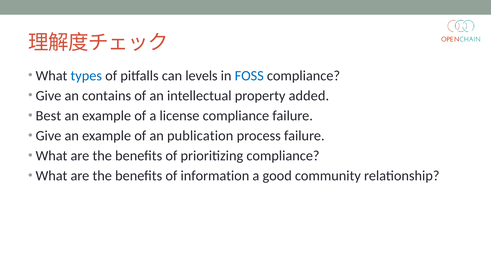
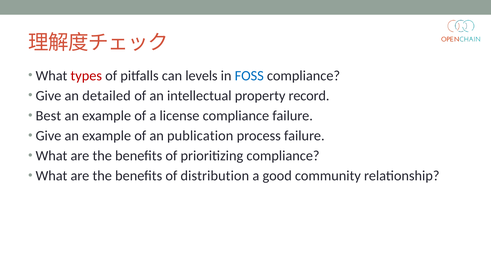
types colour: blue -> red (86, 76)
contains: contains -> detailed (107, 96)
added: added -> record (309, 96)
information: information -> distribution (215, 176)
